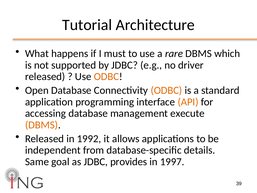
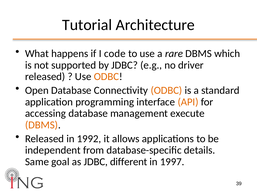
must: must -> code (115, 53)
provides: provides -> different (129, 162)
